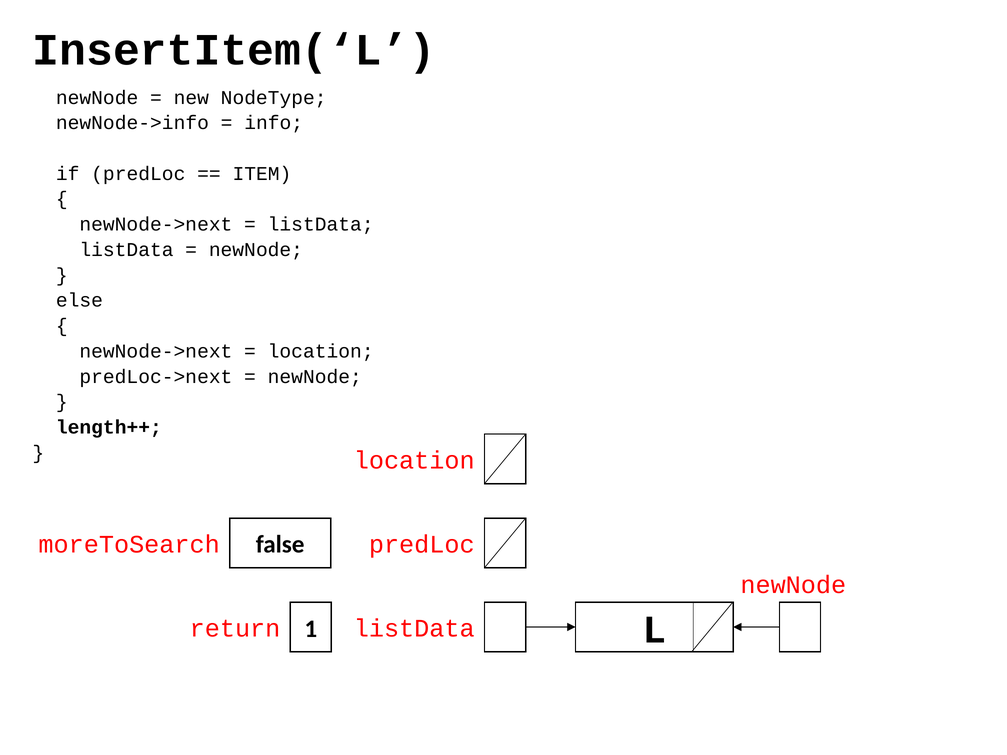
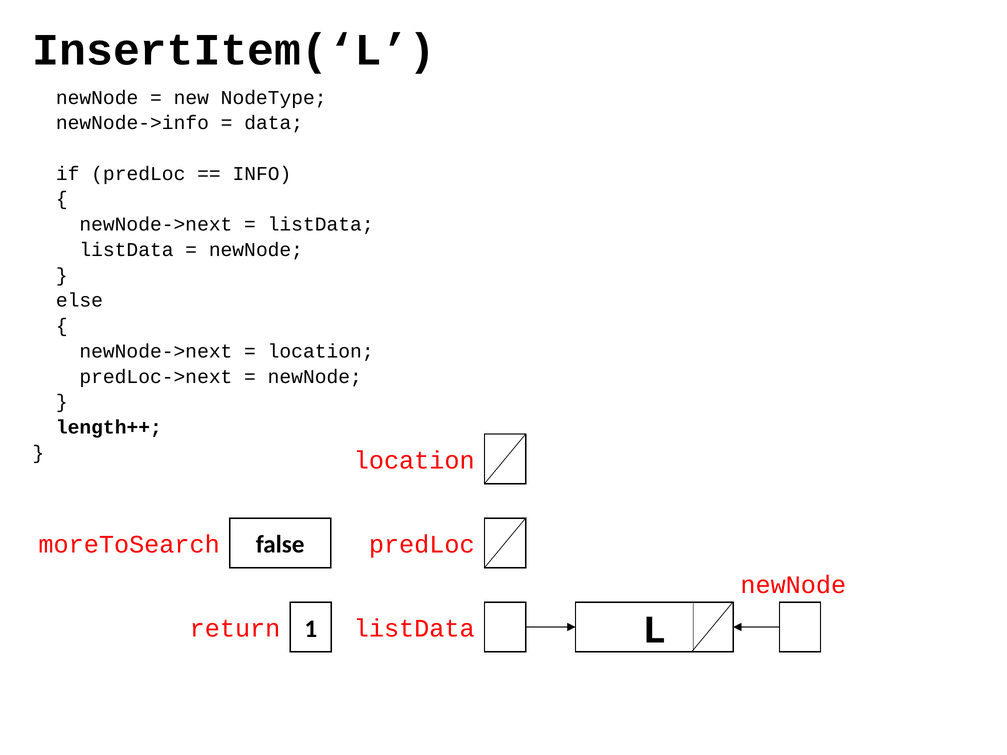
info: info -> data (274, 123)
ITEM: ITEM -> INFO (262, 174)
